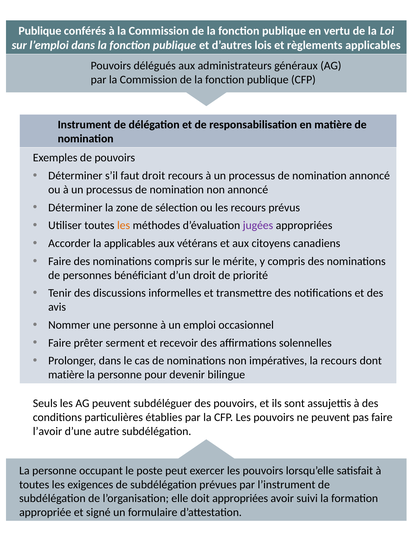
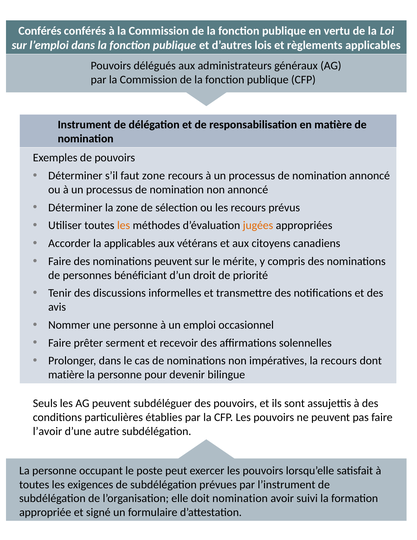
Publique: Publique -> Conférés (40, 31)
faut droit: droit -> zone (154, 176)
jugées colour: purple -> orange (258, 225)
nominations compris: compris -> peuvent (173, 261)
doit appropriées: appropriées -> nomination (240, 498)
